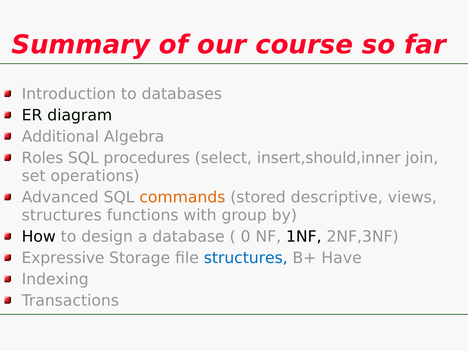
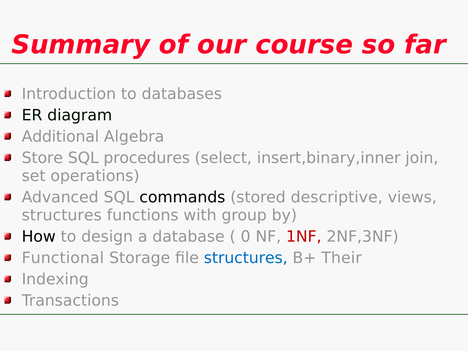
Roles: Roles -> Store (42, 158)
insert,should,inner: insert,should,inner -> insert,binary,inner (329, 158)
commands colour: orange -> black (182, 197)
1NF colour: black -> red (304, 237)
Expressive: Expressive -> Functional (63, 258)
Have: Have -> Their (342, 258)
